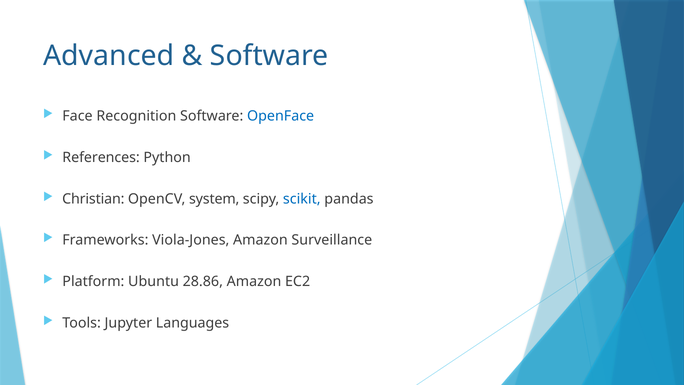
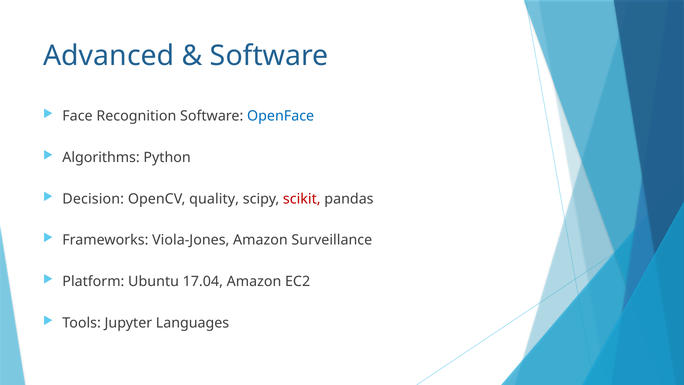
References: References -> Algorithms (101, 157)
Christian: Christian -> Decision (93, 199)
system: system -> quality (214, 199)
scikit colour: blue -> red (302, 199)
28.86: 28.86 -> 17.04 (203, 281)
